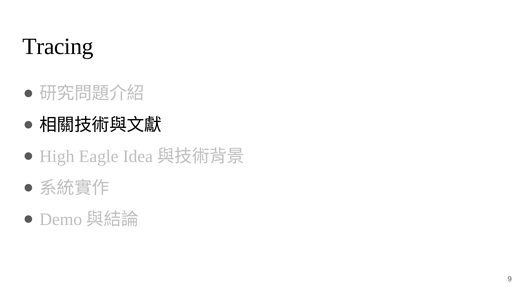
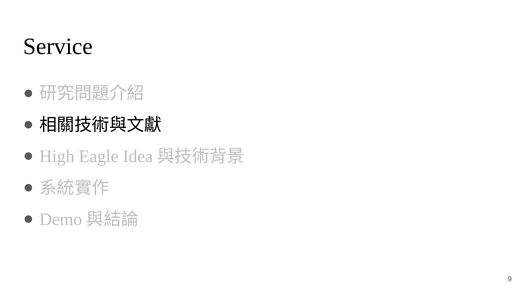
Tracing: Tracing -> Service (58, 46)
